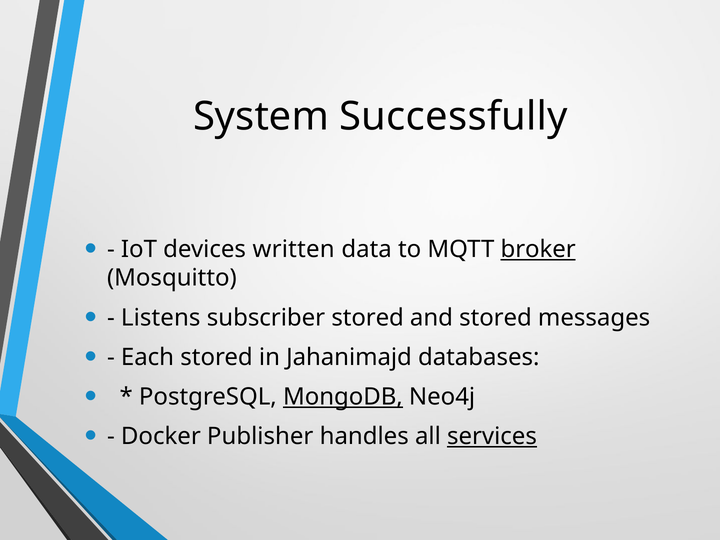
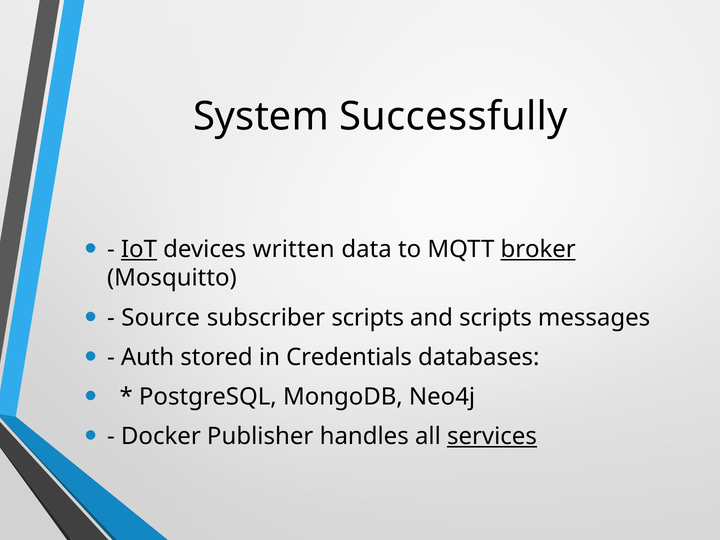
IoT underline: none -> present (139, 249)
Listens: Listens -> Source (161, 318)
subscriber stored: stored -> scripts (368, 318)
and stored: stored -> scripts (496, 318)
Each: Each -> Auth (148, 357)
Jahanimajd: Jahanimajd -> Credentials (349, 357)
MongoDB underline: present -> none (343, 397)
